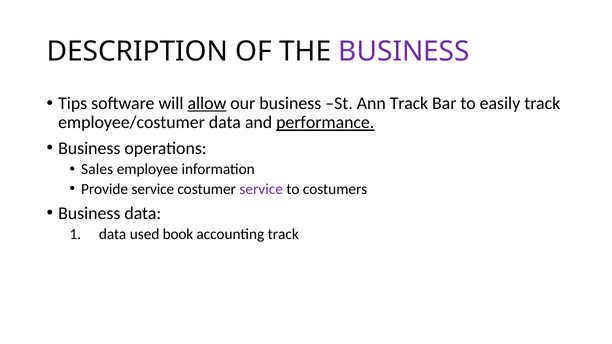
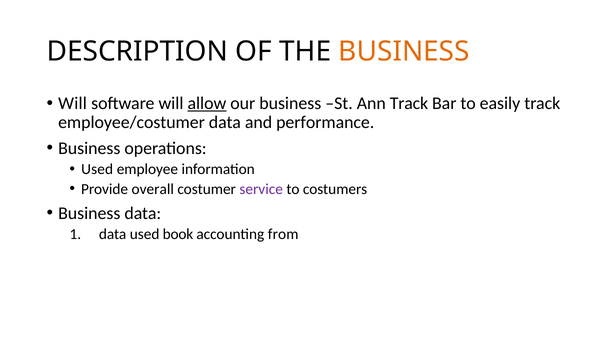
BUSINESS colour: purple -> orange (404, 51)
Tips: Tips -> Will (73, 103)
performance underline: present -> none (325, 123)
Sales: Sales -> Used (97, 169)
Provide service: service -> overall (153, 189)
accounting track: track -> from (283, 234)
